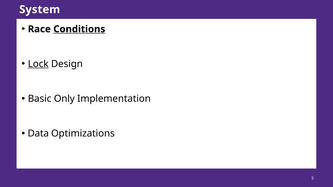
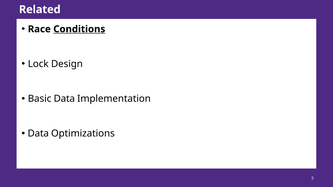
System: System -> Related (40, 10)
Lock underline: present -> none (38, 64)
Basic Only: Only -> Data (64, 99)
